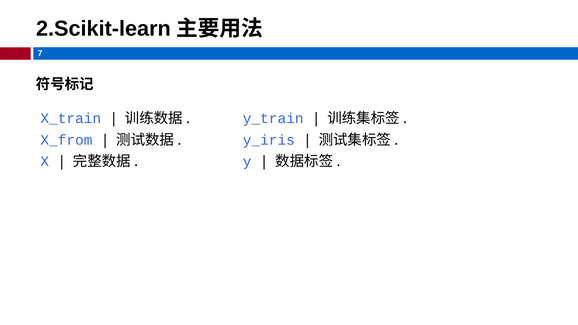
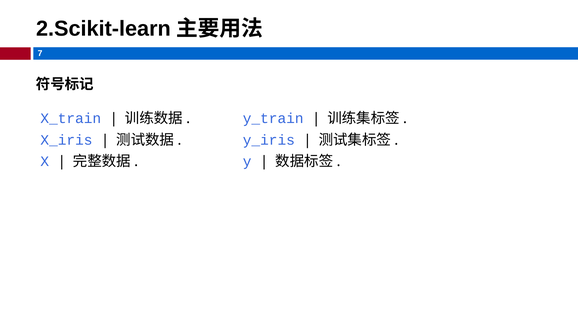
X_from: X_from -> X_iris (66, 140)
